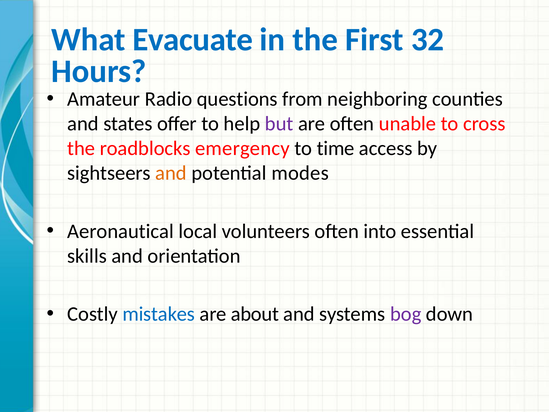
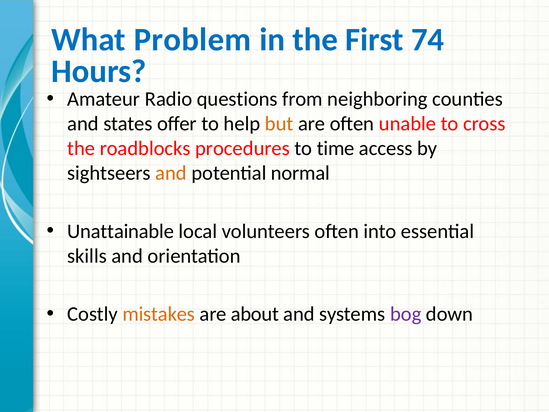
Evacuate: Evacuate -> Problem (192, 40)
32: 32 -> 74 (428, 40)
but colour: purple -> orange (279, 124)
emergency: emergency -> procedures (243, 148)
modes: modes -> normal (300, 173)
Aeronautical: Aeronautical -> Unattainable (121, 231)
mistakes colour: blue -> orange (159, 314)
